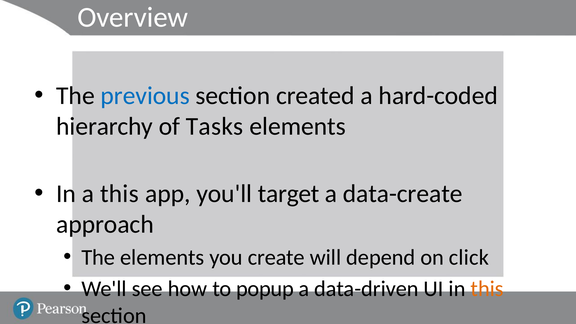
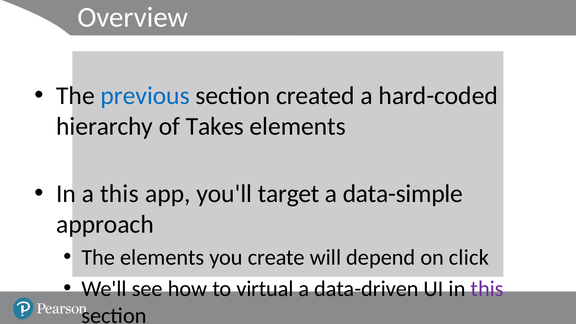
Tasks: Tasks -> Takes (215, 126)
data-create: data-create -> data-simple (403, 194)
popup: popup -> virtual (265, 289)
this colour: orange -> purple (487, 289)
